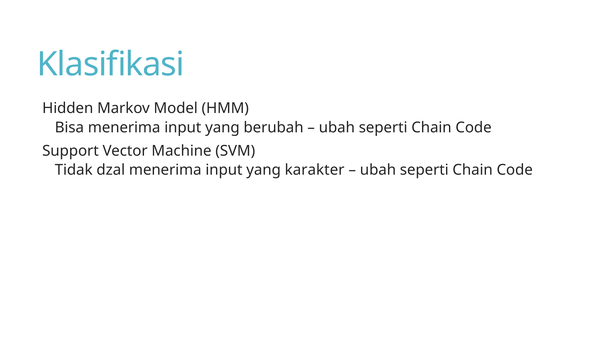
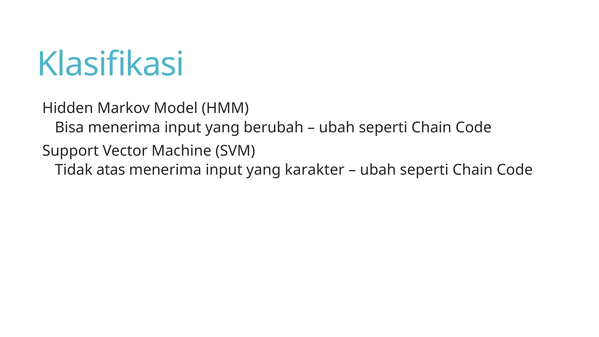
dzal: dzal -> atas (111, 170)
